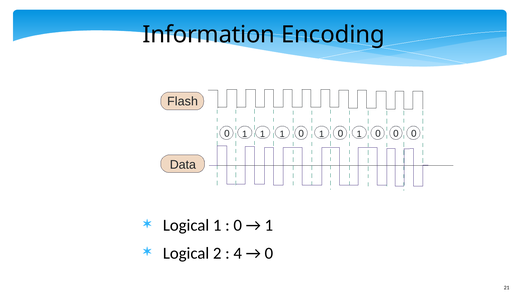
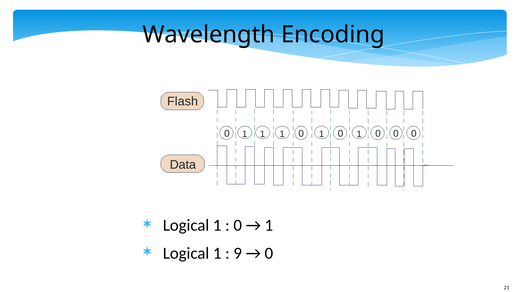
Information: Information -> Wavelength (209, 35)
2: 2 -> 1 (217, 253)
4: 4 -> 9 (238, 253)
